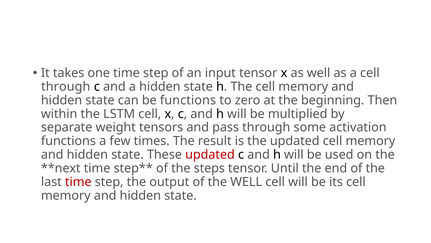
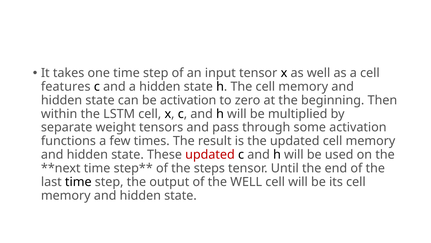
through: through -> features (66, 86)
be functions: functions -> activation (188, 100)
time colour: red -> black (78, 182)
